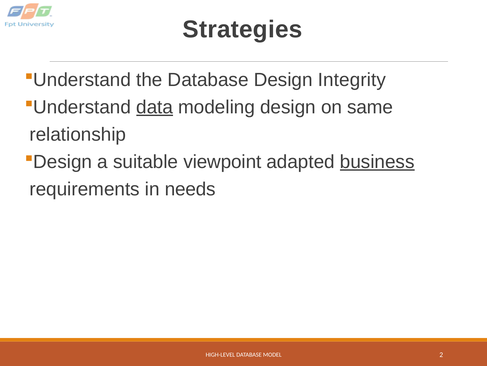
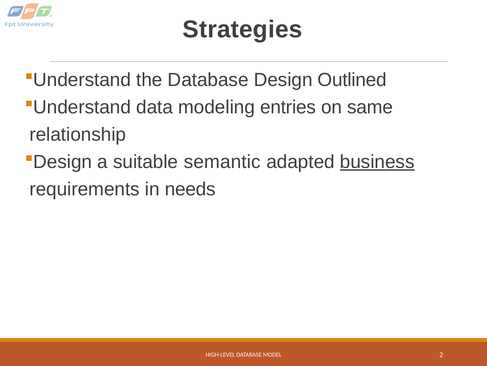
Integrity: Integrity -> Outlined (352, 80)
data underline: present -> none (155, 107)
modeling design: design -> entries (288, 107)
viewpoint: viewpoint -> semantic (222, 162)
